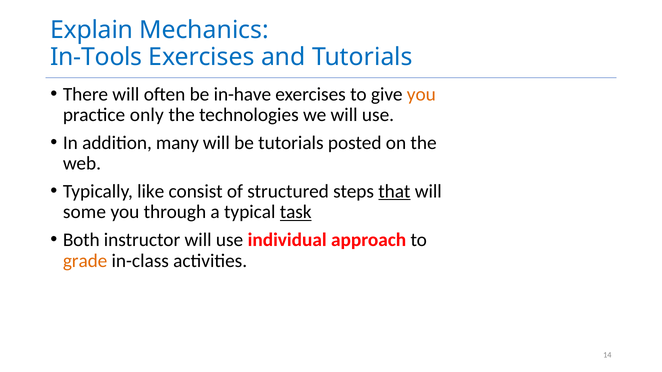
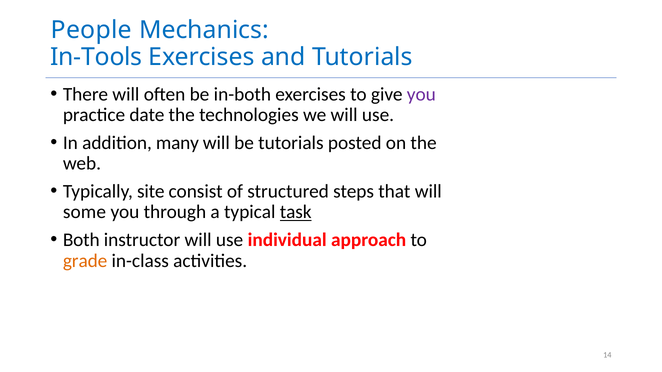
Explain: Explain -> People (91, 30)
in-have: in-have -> in-both (242, 94)
you colour: orange -> purple (421, 94)
only: only -> date (147, 115)
like: like -> site (151, 191)
that underline: present -> none (394, 191)
